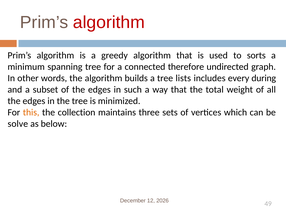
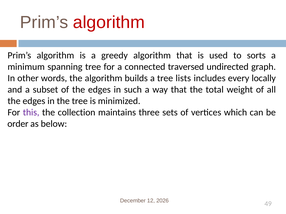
therefore: therefore -> traversed (186, 67)
during: during -> locally (264, 78)
this colour: orange -> purple (31, 113)
solve: solve -> order (18, 124)
